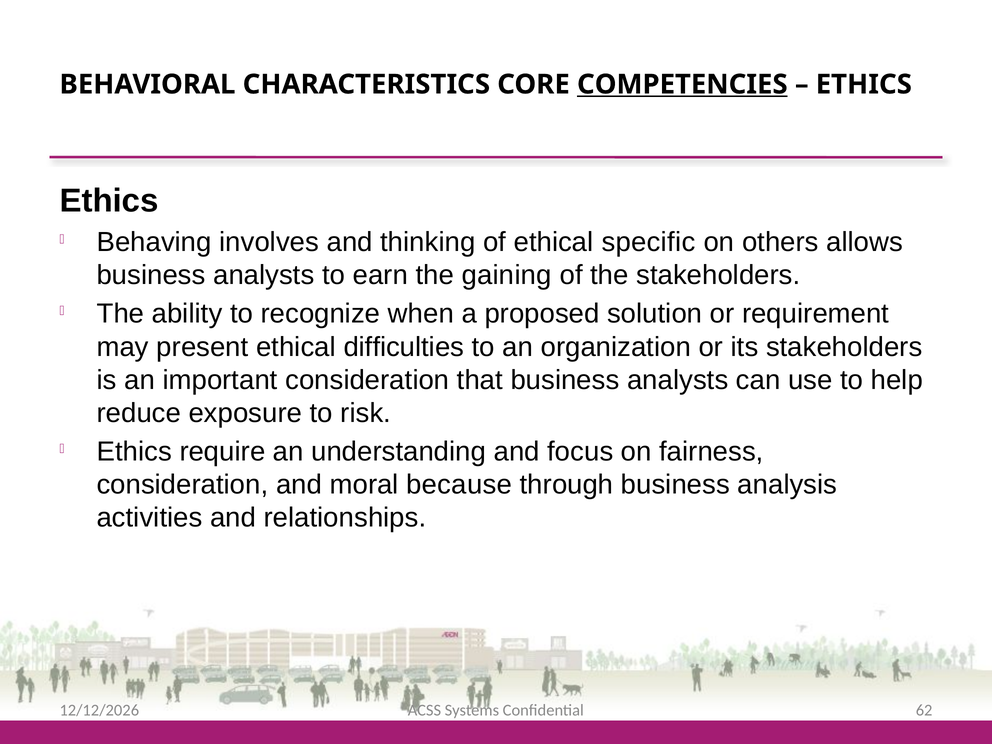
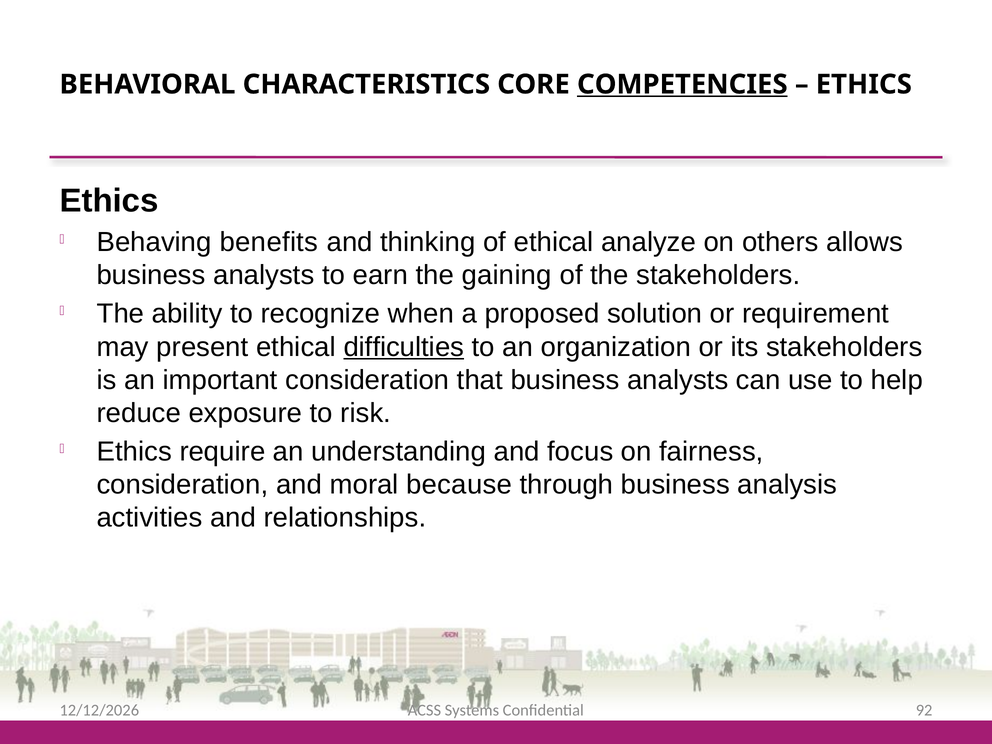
involves: involves -> benefits (269, 242)
specific: specific -> analyze (649, 242)
difficulties underline: none -> present (404, 347)
62: 62 -> 92 (924, 710)
